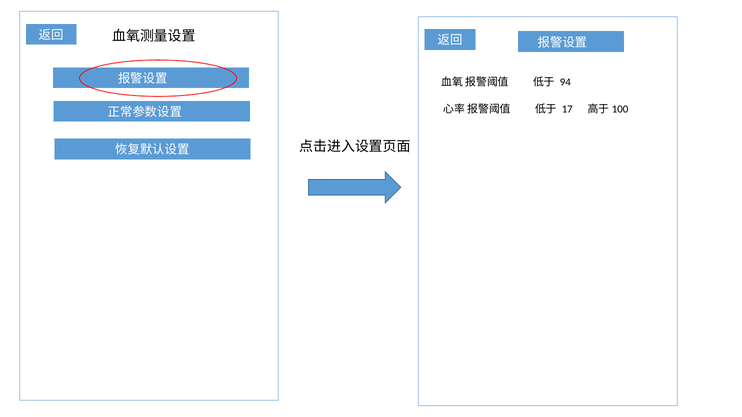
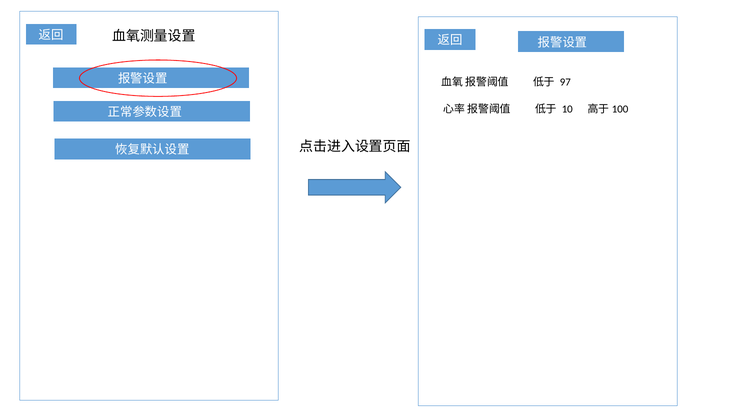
94: 94 -> 97 (565, 82)
17: 17 -> 10 (567, 109)
